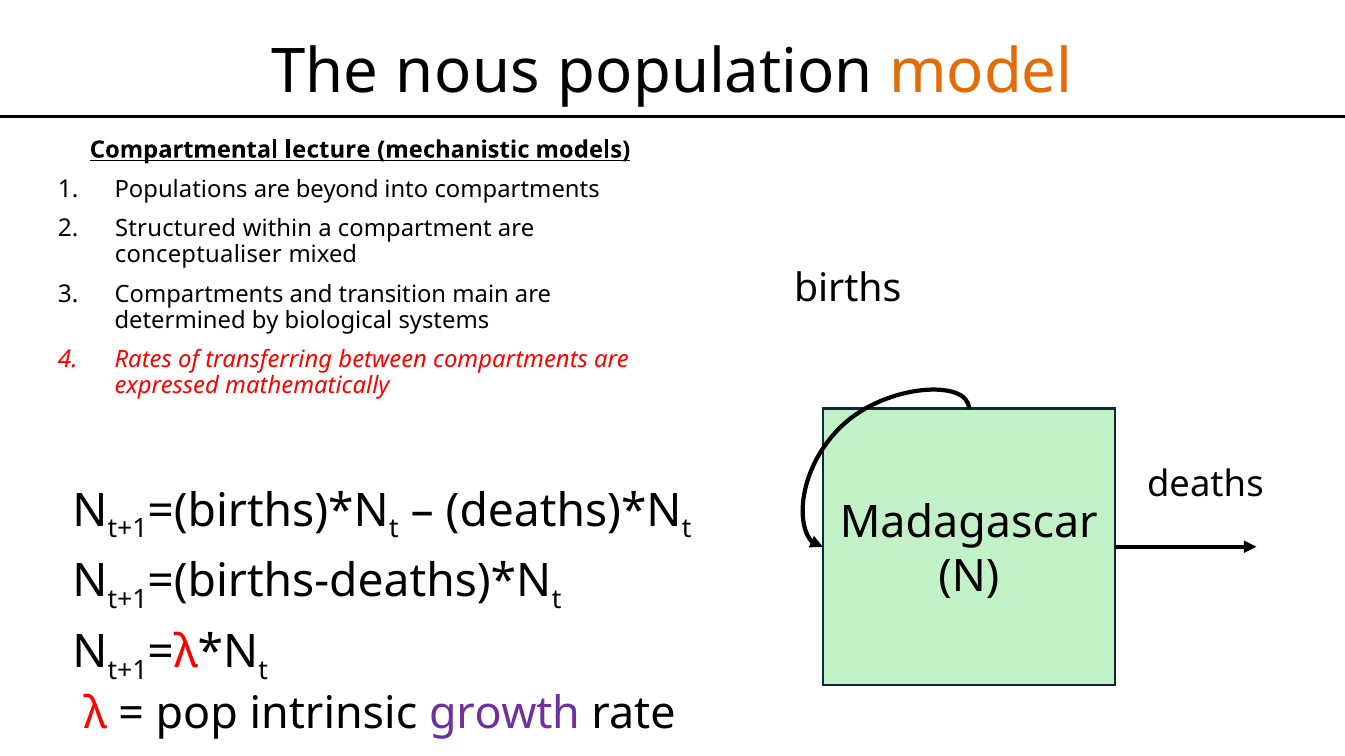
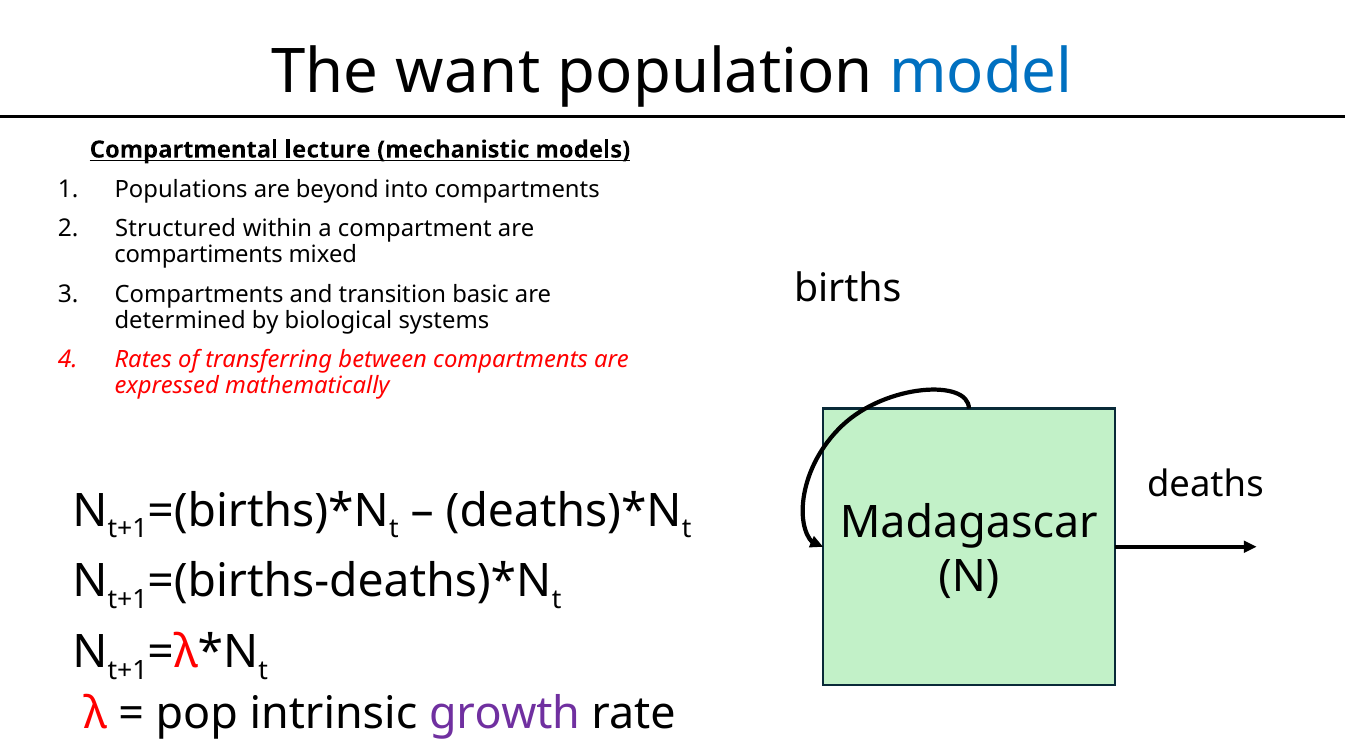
nous: nous -> want (468, 73)
model colour: orange -> blue (981, 73)
conceptualiser: conceptualiser -> compartiments (199, 255)
main: main -> basic (481, 295)
